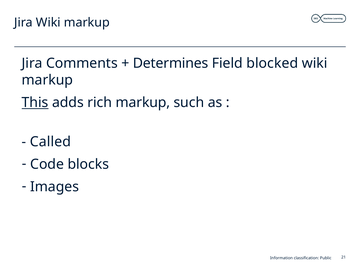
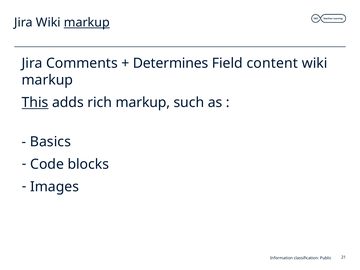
markup underline: none -> present (87, 23)
blocked: blocked -> content (272, 63)
Called: Called -> Basics (50, 142)
